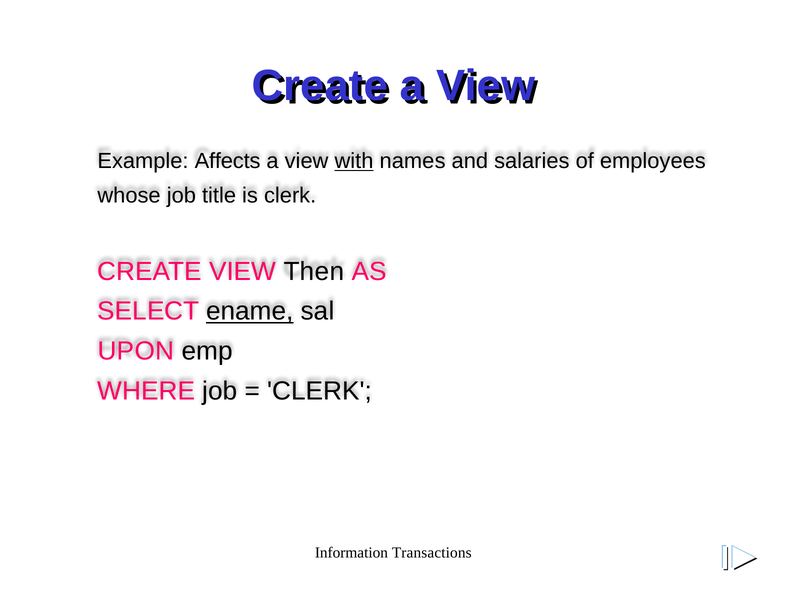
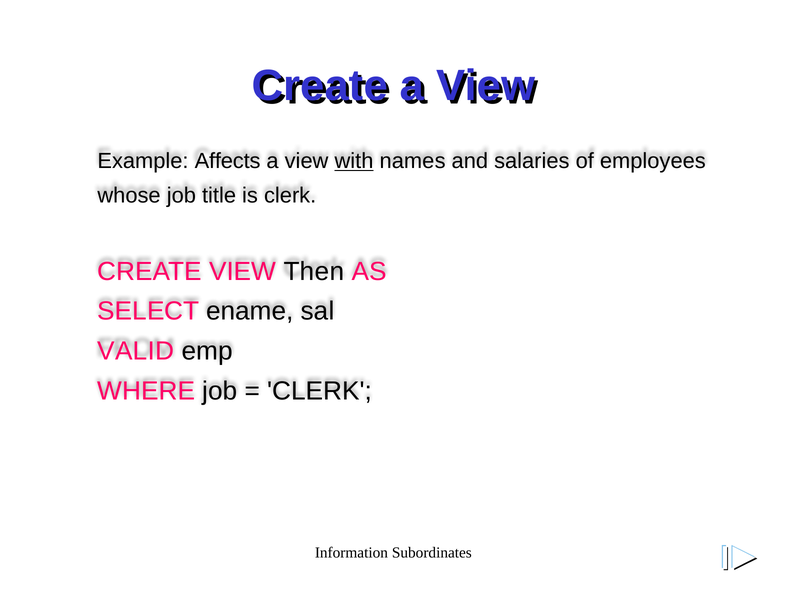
ename underline: present -> none (250, 311)
UPON: UPON -> VALID (136, 351)
Transactions: Transactions -> Subordinates (432, 552)
